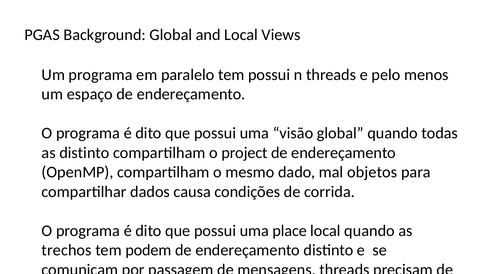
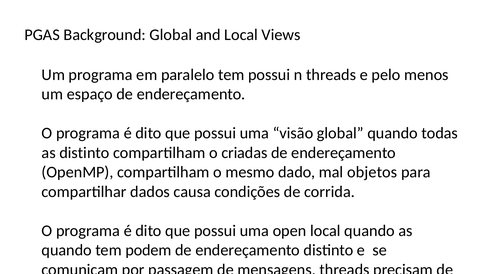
project: project -> criadas (244, 153)
place: place -> open (290, 231)
trechos: trechos -> quando (67, 250)
